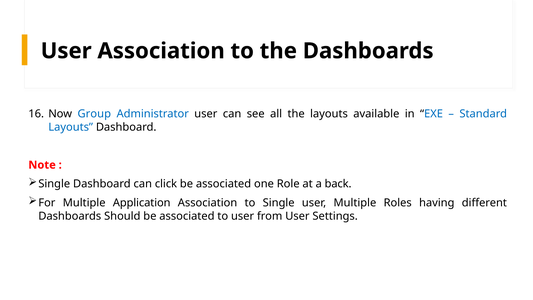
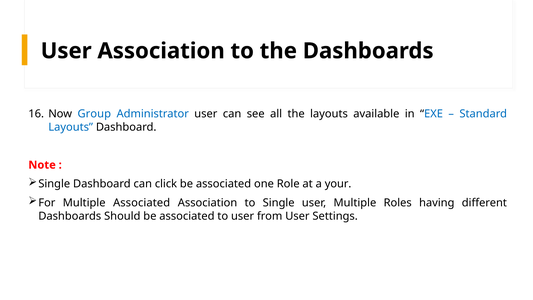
back: back -> your (338, 184)
Multiple Application: Application -> Associated (142, 203)
